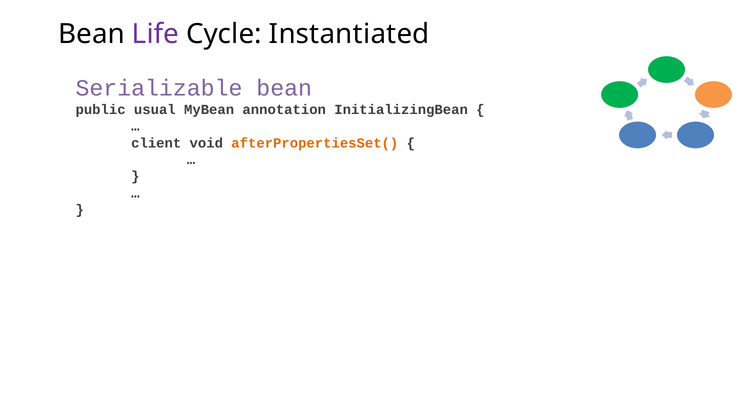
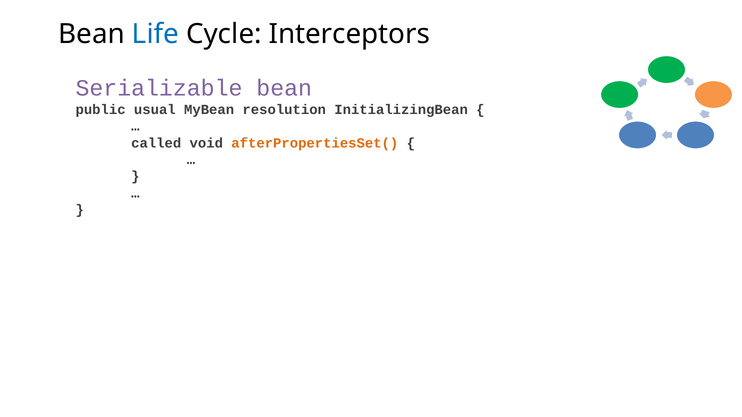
Life colour: purple -> blue (155, 34)
Instantiated: Instantiated -> Interceptors (349, 34)
annotation: annotation -> resolution (284, 110)
client: client -> called (156, 143)
